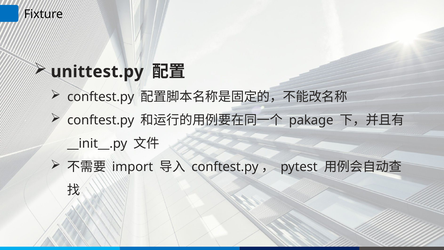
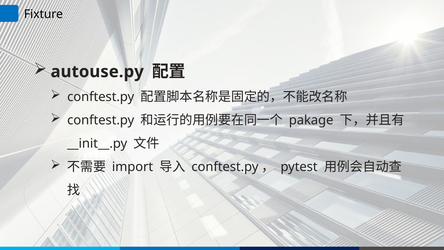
unittest.py: unittest.py -> autouse.py (97, 72)
